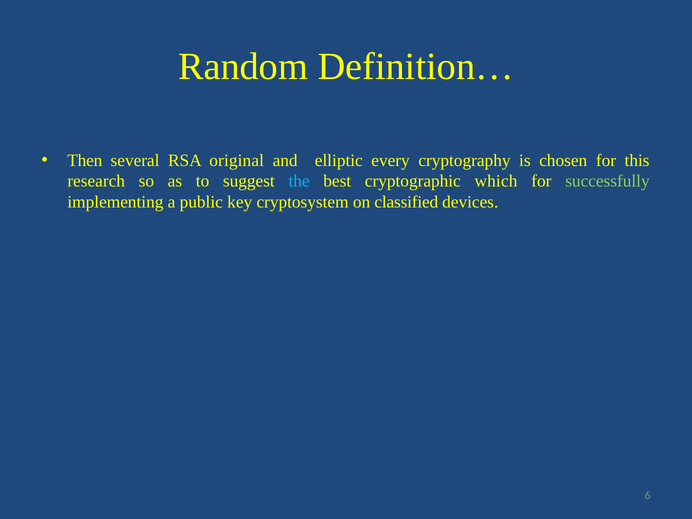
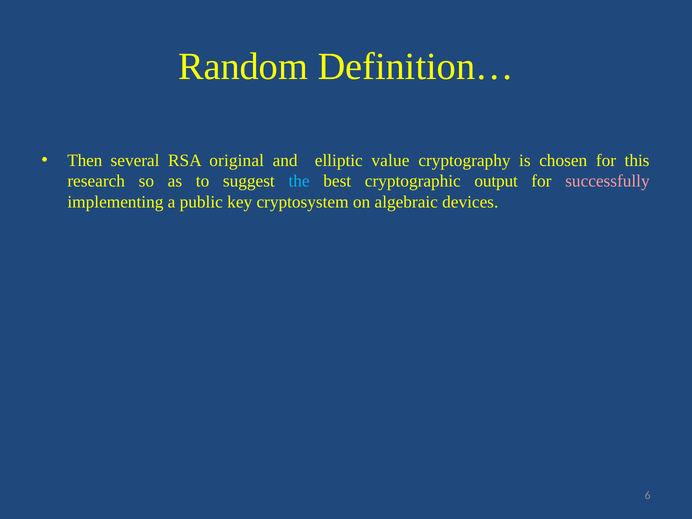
every: every -> value (390, 160)
which: which -> output (496, 181)
successfully colour: light green -> pink (607, 181)
classified: classified -> algebraic (406, 202)
